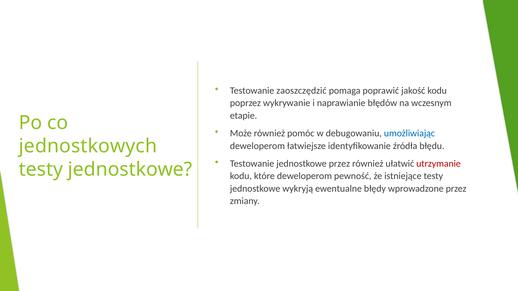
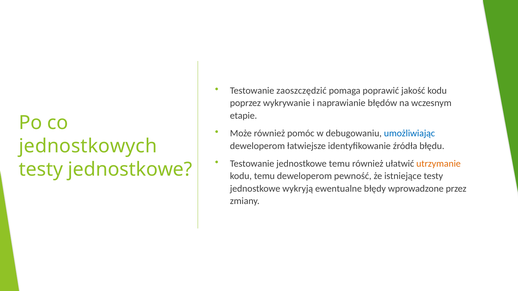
jednostkowe przez: przez -> temu (339, 164)
utrzymanie colour: red -> orange (439, 164)
kodu które: które -> temu (264, 176)
